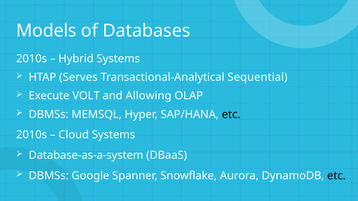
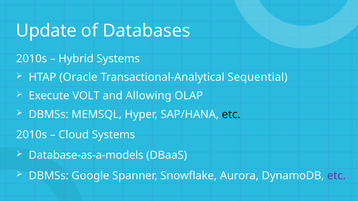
Models: Models -> Update (46, 31)
Serves: Serves -> Oracle (78, 77)
Database-as-a-system: Database-as-a-system -> Database-as-a-models (86, 155)
etc colour: black -> purple (336, 176)
